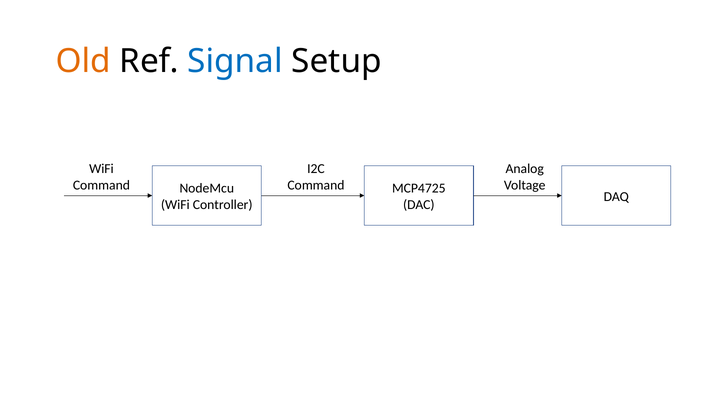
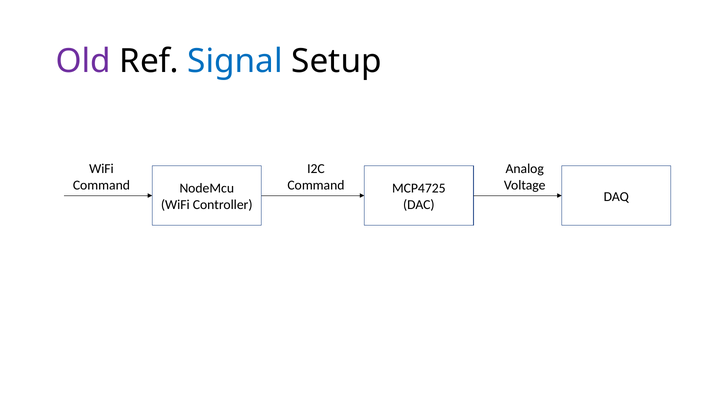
Old colour: orange -> purple (83, 61)
